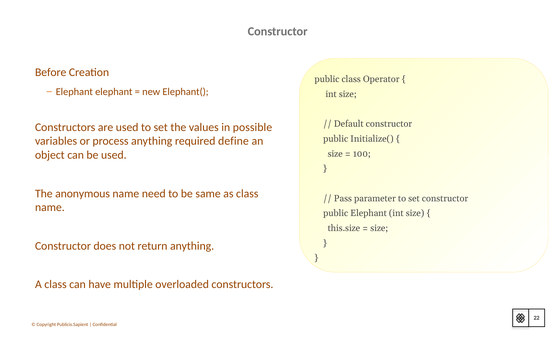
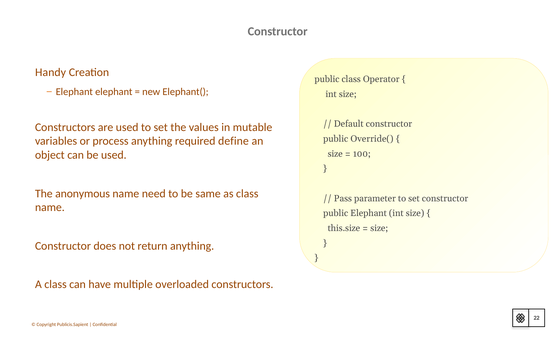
Before: Before -> Handy (51, 72)
possible: possible -> mutable (253, 127)
Initialize(: Initialize( -> Override( (372, 139)
